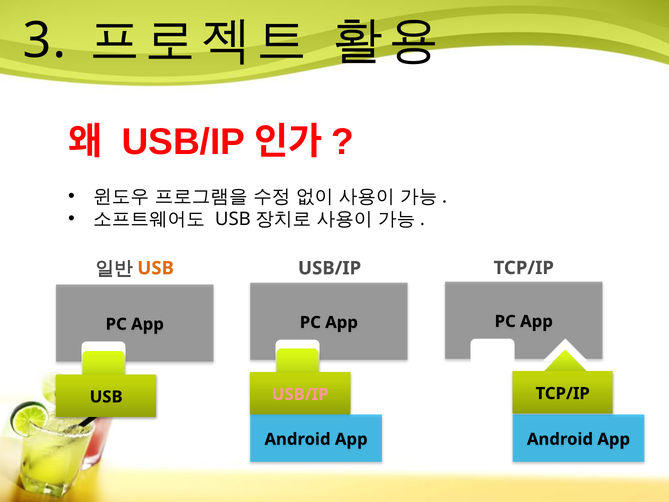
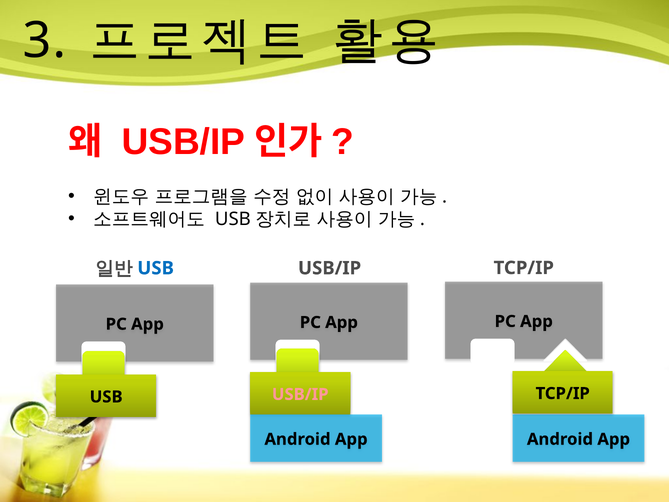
USB colour: orange -> blue (156, 268)
